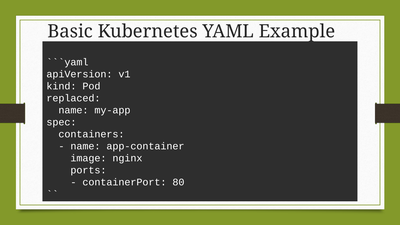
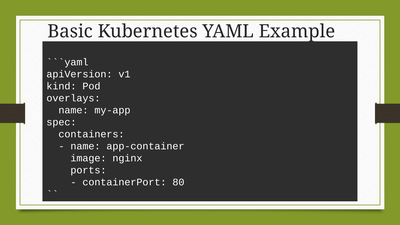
replaced: replaced -> overlays (73, 98)
